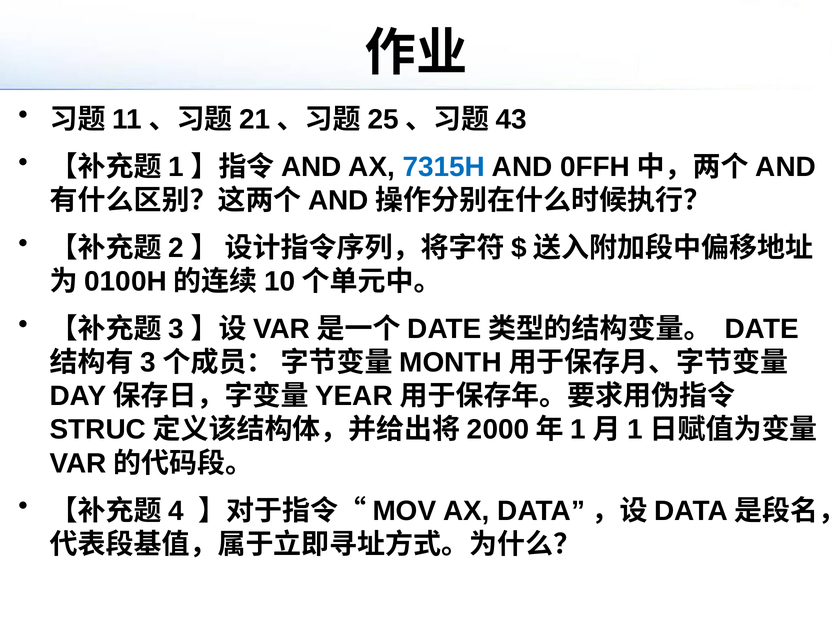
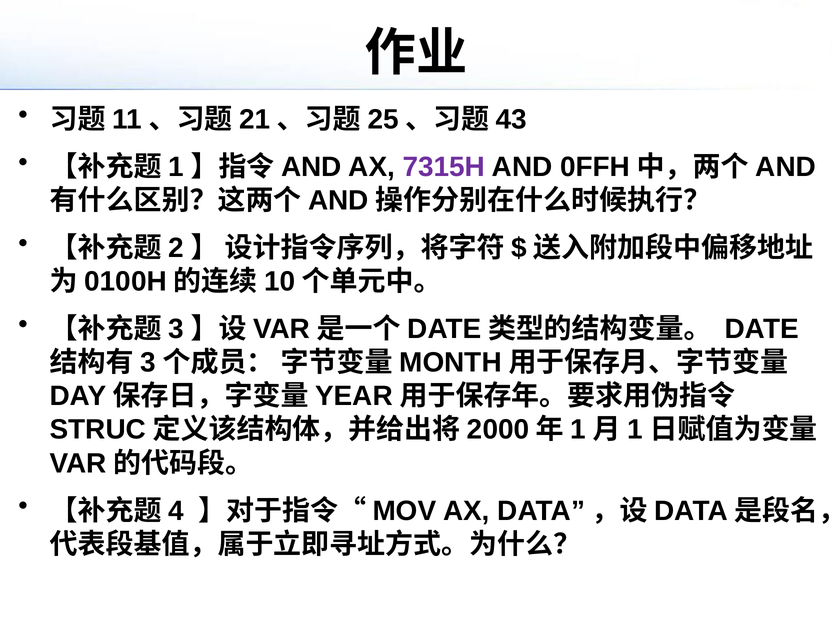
7315H colour: blue -> purple (444, 167)
